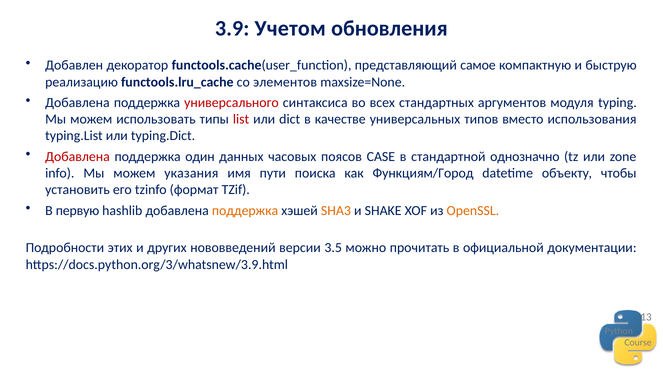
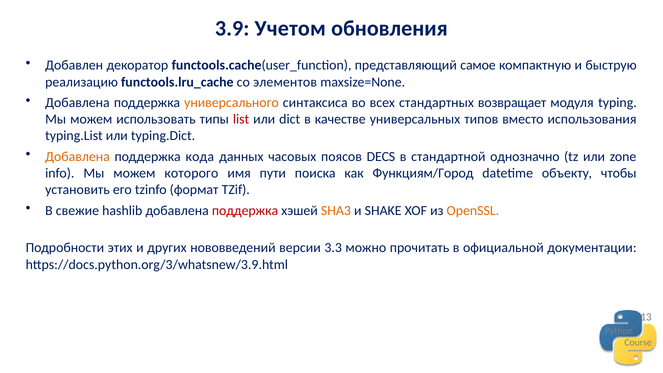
универсального colour: red -> orange (231, 103)
аргументов: аргументов -> возвращает (512, 103)
Добавлена colour: red -> orange (77, 157)
один: один -> кода (200, 157)
CASE: CASE -> DECS (381, 157)
указания: указания -> которого (191, 173)
первую: первую -> свежие (77, 211)
поддержка colour: orange -> red (245, 211)
3.5: 3.5 -> 3.3 (333, 248)
